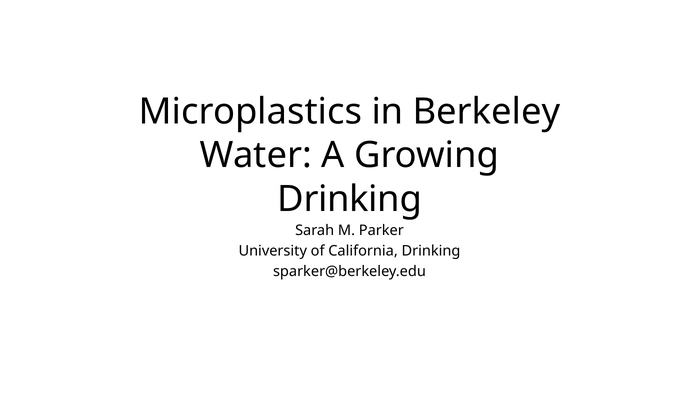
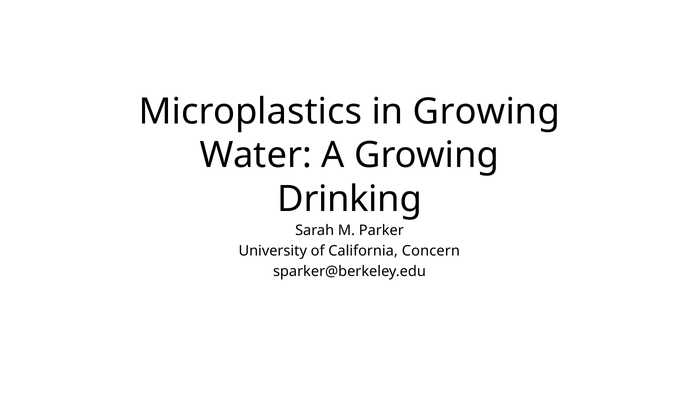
in Berkeley: Berkeley -> Growing (486, 112)
California Drinking: Drinking -> Concern (431, 251)
